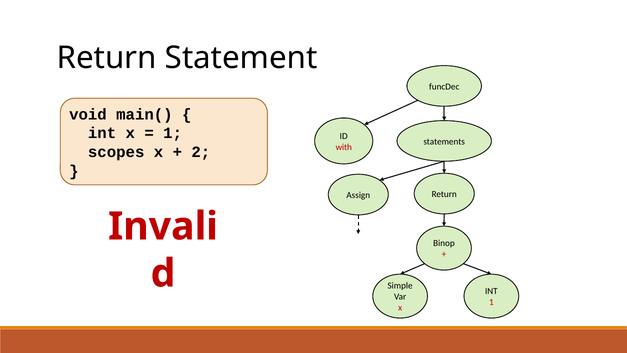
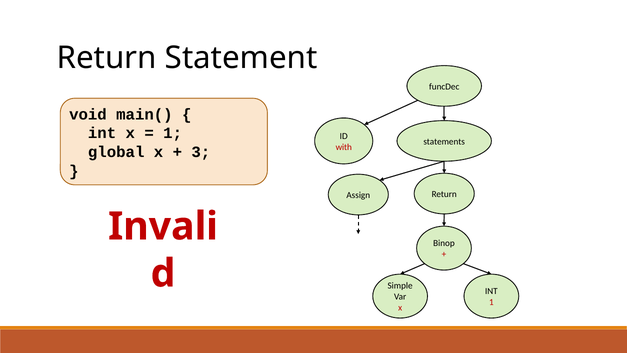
scopes: scopes -> global (116, 152)
2: 2 -> 3 (201, 152)
